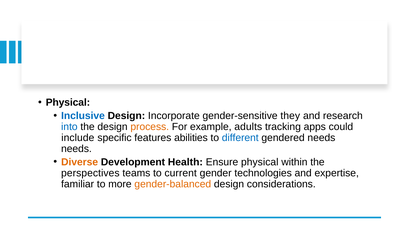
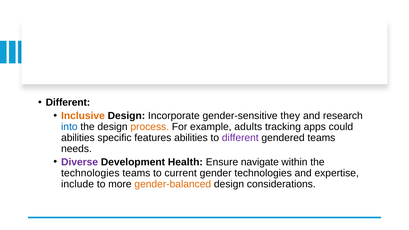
Physical: Physical -> Different (68, 103)
Inclusive colour: blue -> orange (83, 116)
include: include -> abilities (78, 138)
different colour: blue -> purple (240, 138)
gendered needs: needs -> teams (321, 138)
Diverse colour: orange -> purple (80, 162)
Ensure physical: physical -> navigate (260, 162)
perspectives: perspectives -> technologies (90, 173)
familiar: familiar -> include (78, 184)
